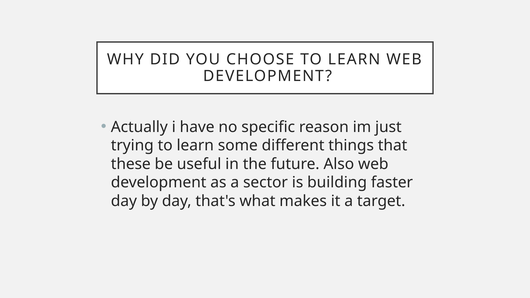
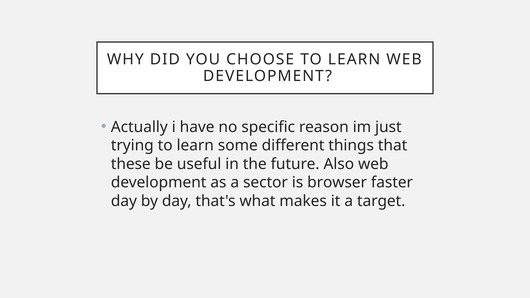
building: building -> browser (337, 183)
